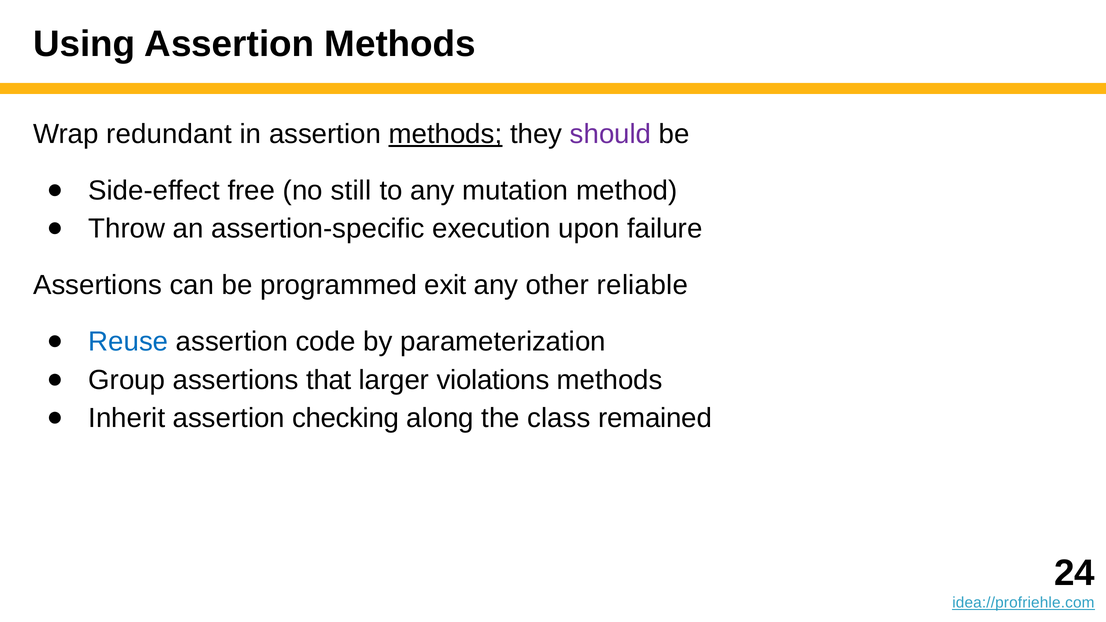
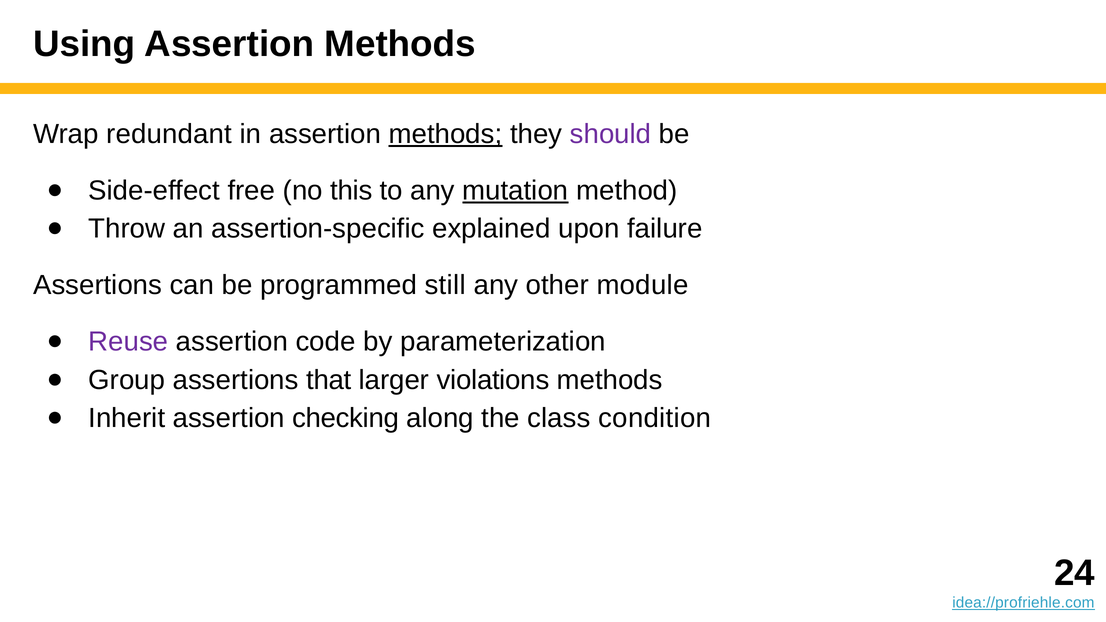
still: still -> this (351, 191)
mutation underline: none -> present (515, 191)
execution: execution -> explained (491, 229)
exit: exit -> still (445, 285)
reliable: reliable -> module (642, 285)
Reuse colour: blue -> purple (128, 342)
remained: remained -> condition (655, 418)
